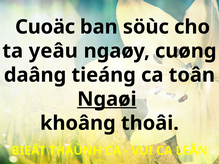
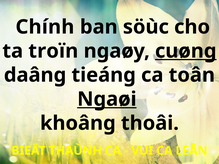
Cuoäc: Cuoäc -> Chính (45, 27)
yeâu: yeâu -> troïn (53, 51)
cuøng underline: none -> present (186, 51)
